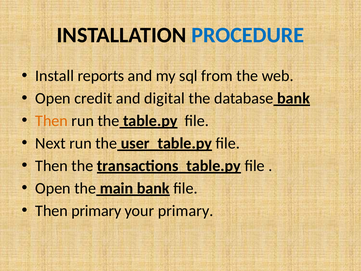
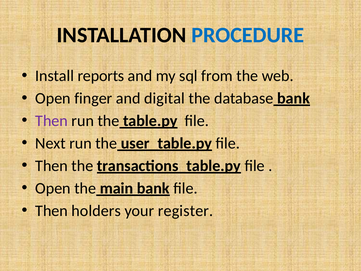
credit: credit -> finger (93, 98)
Then colour: orange -> purple (52, 121)
Then primary: primary -> holders (96, 211)
your primary: primary -> register (186, 211)
